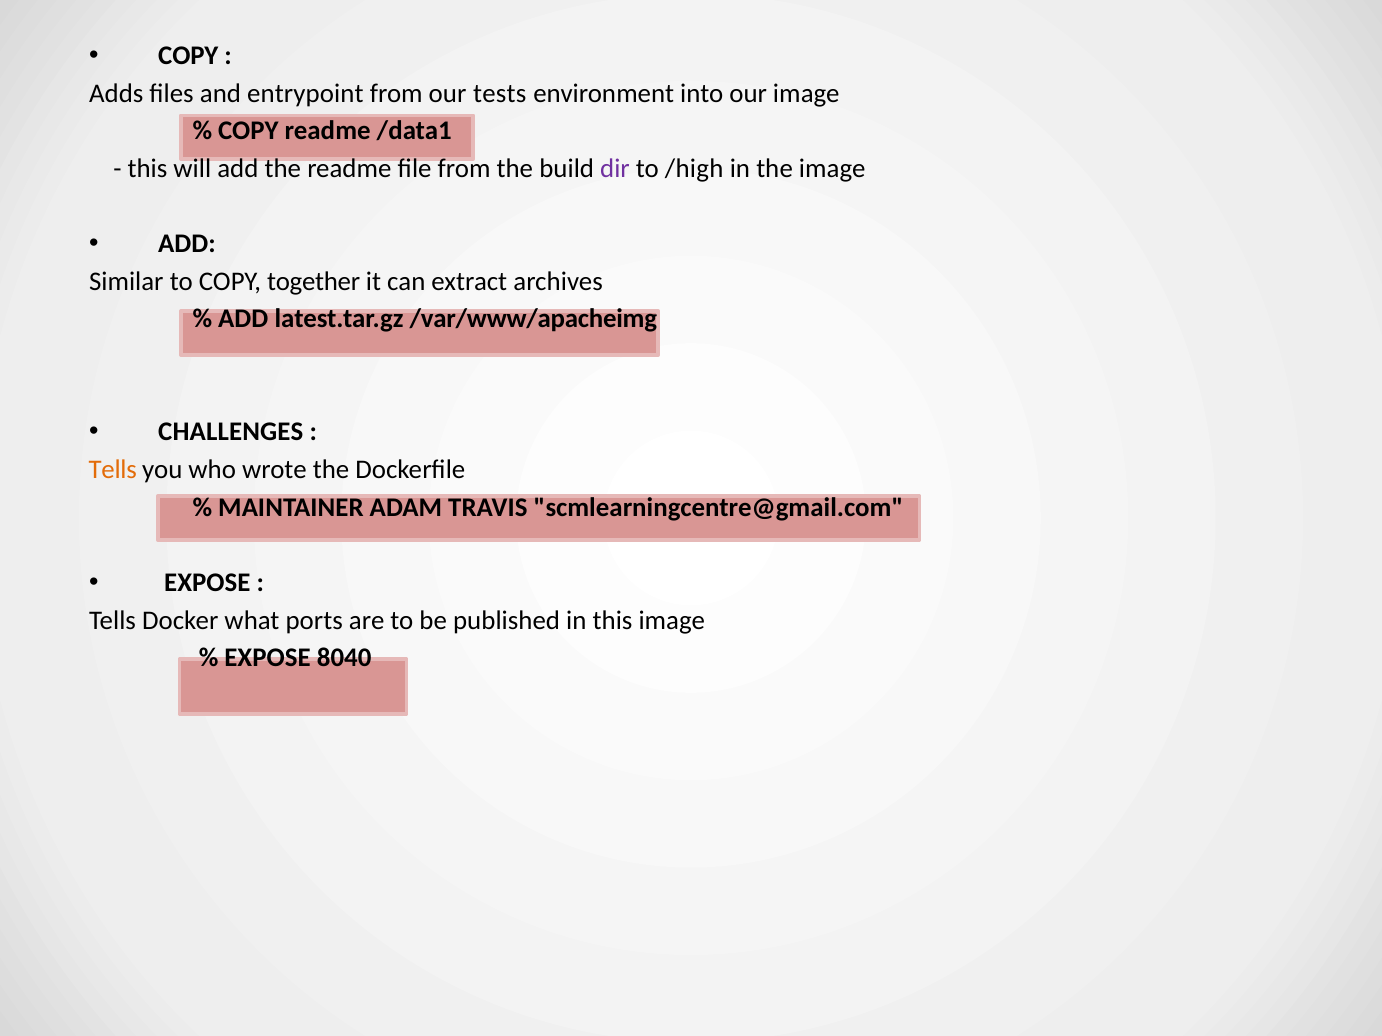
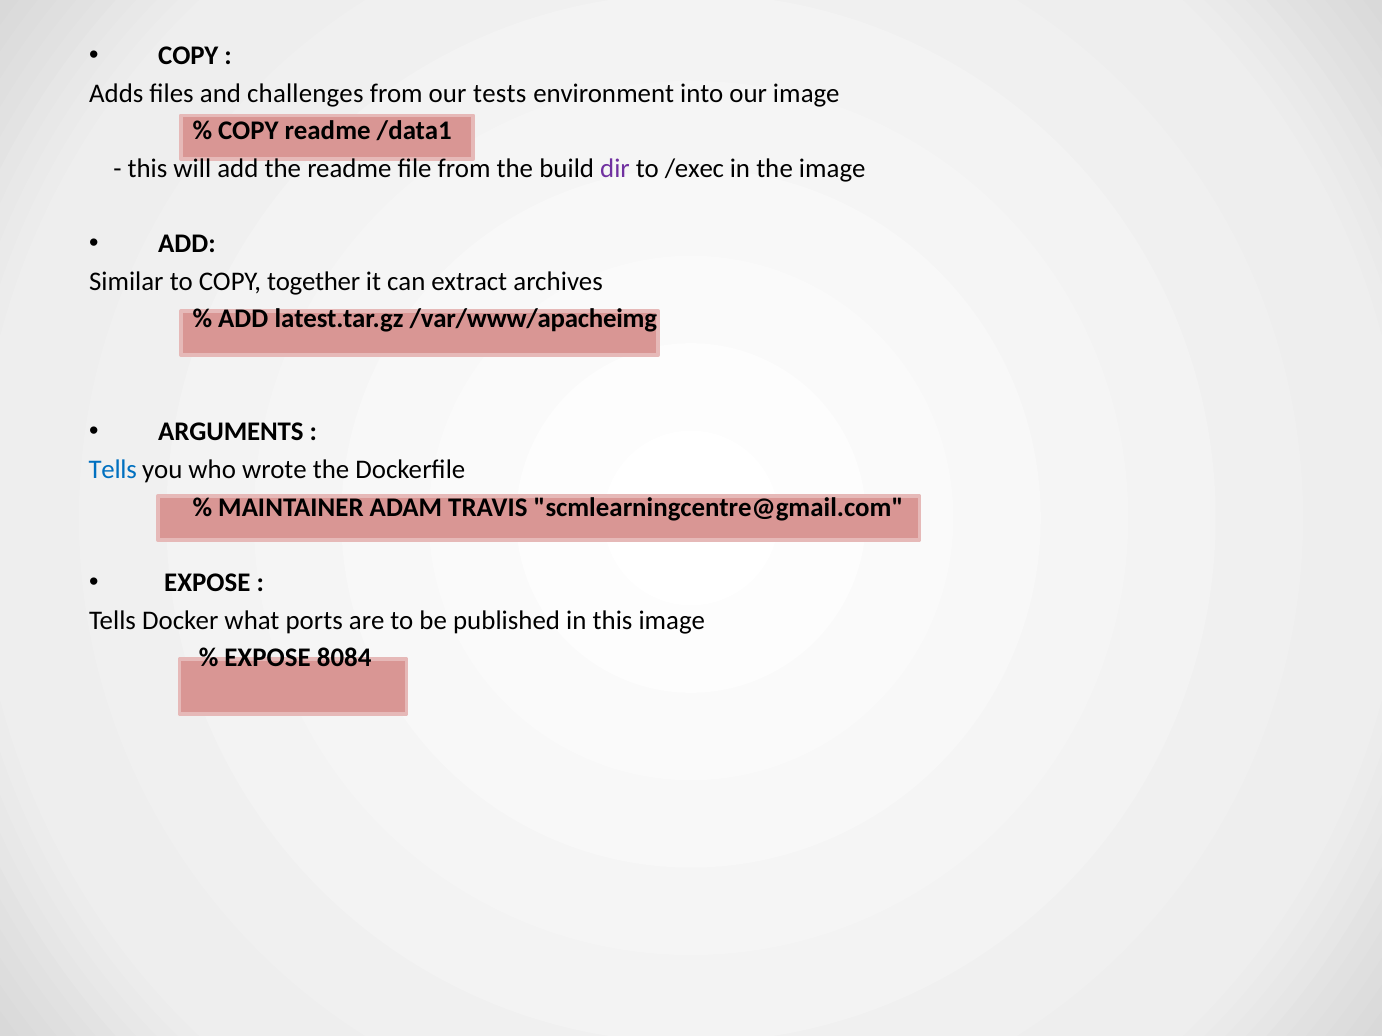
entrypoint: entrypoint -> challenges (305, 93)
/high: /high -> /exec (694, 169)
CHALLENGES: CHALLENGES -> ARGUMENTS (231, 432)
Tells colour: orange -> blue (113, 470)
8040: 8040 -> 8084 (344, 658)
